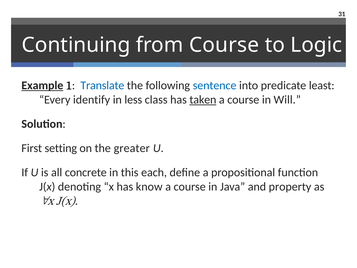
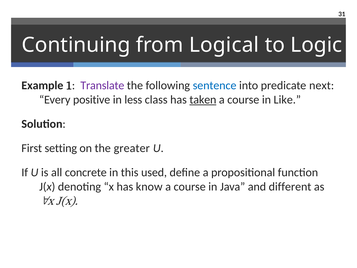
from Course: Course -> Logical (224, 45)
Example underline: present -> none (42, 85)
Translate colour: blue -> purple (102, 85)
least: least -> next (322, 85)
identify: identify -> positive (92, 100)
Will: Will -> Like (287, 100)
each: each -> used (154, 172)
property: property -> different (290, 186)
